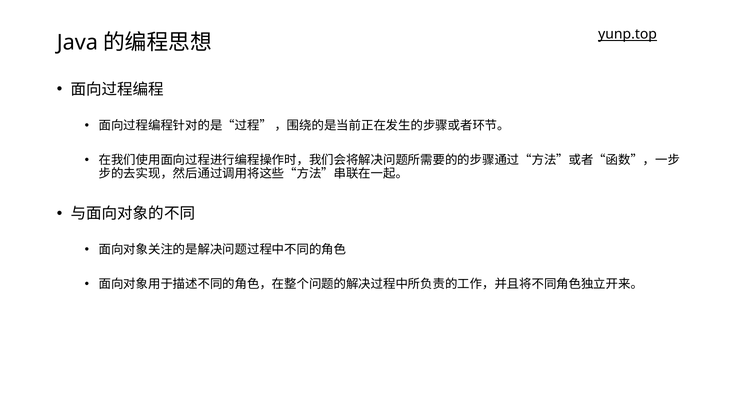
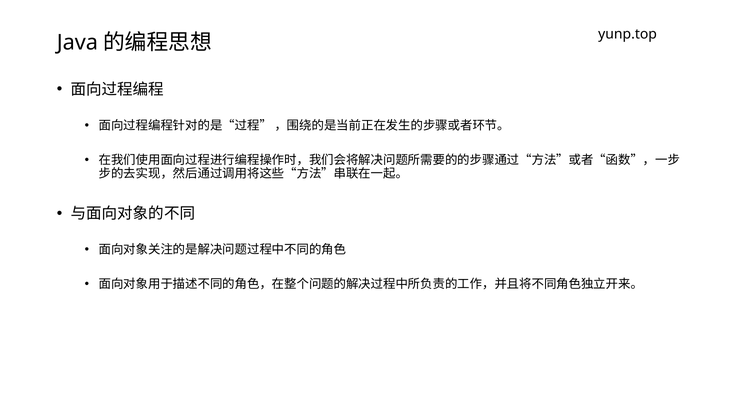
yunp.top underline: present -> none (628, 34)
